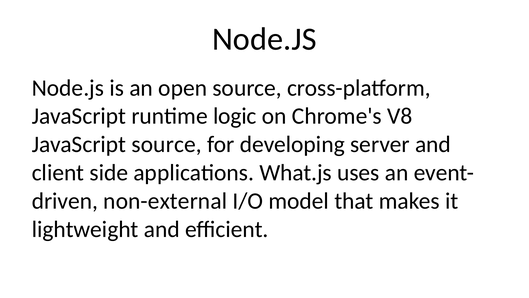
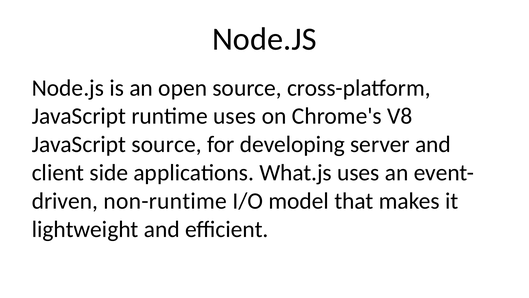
runtime logic: logic -> uses (235, 116)
non-external: non-external -> non-runtime (165, 201)
